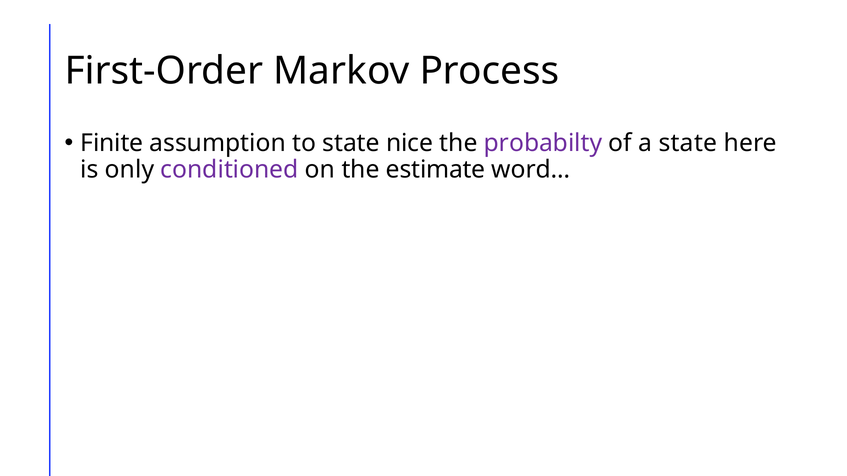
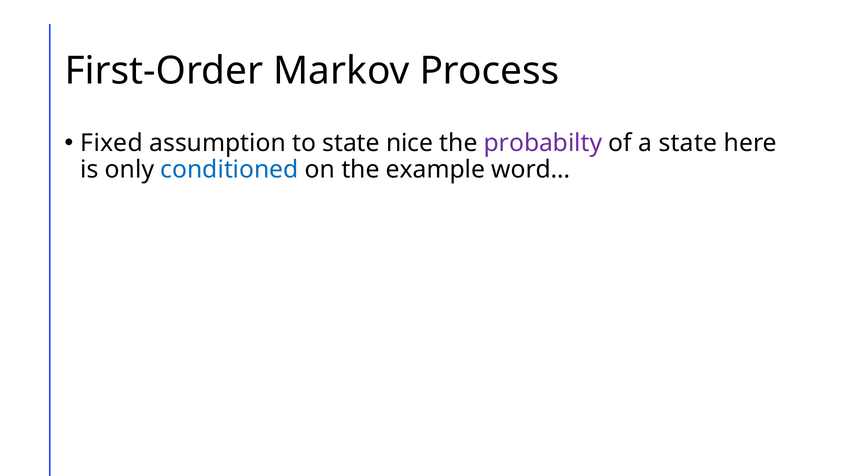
Finite: Finite -> Fixed (112, 143)
conditioned colour: purple -> blue (230, 170)
estimate: estimate -> example (436, 170)
